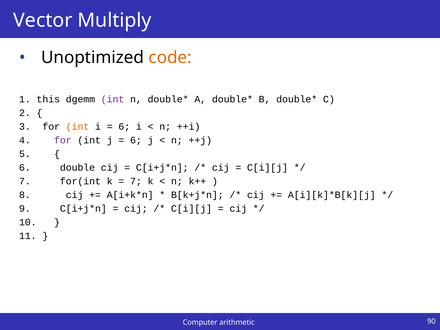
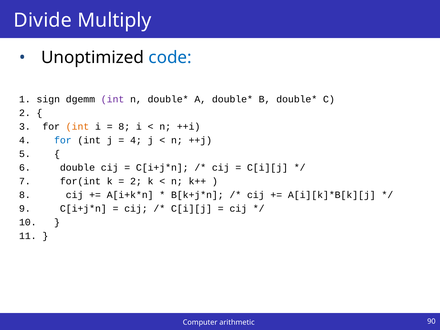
Vector: Vector -> Divide (43, 20)
code colour: orange -> blue (170, 58)
this: this -> sign (48, 99)
6: 6 -> 8 (124, 127)
for colour: purple -> blue (63, 140)
6: 6 -> 4 (136, 140)
7: 7 -> 2 (136, 181)
